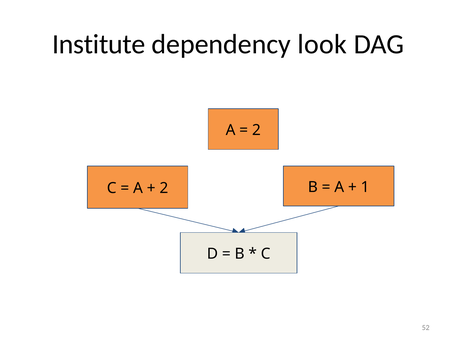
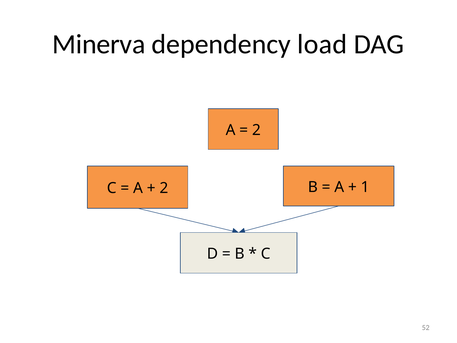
Institute: Institute -> Minerva (99, 44)
look: look -> load (322, 44)
